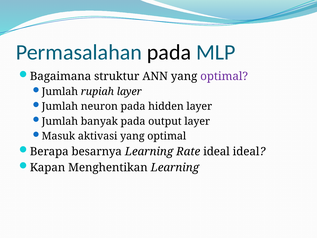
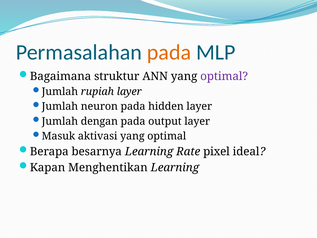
pada colour: black -> orange (169, 52)
banyak: banyak -> dengan (99, 121)
Rate ideal: ideal -> pixel (217, 152)
